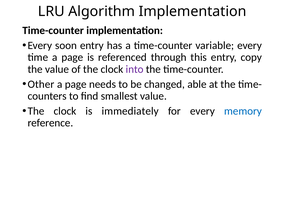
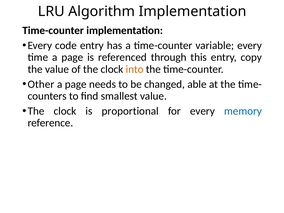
soon: soon -> code (66, 45)
into colour: purple -> orange (135, 69)
immediately: immediately -> proportional (130, 111)
